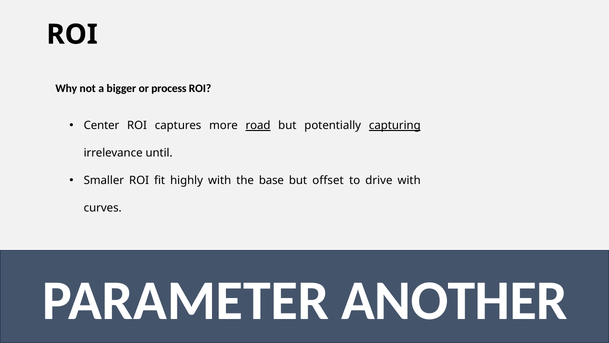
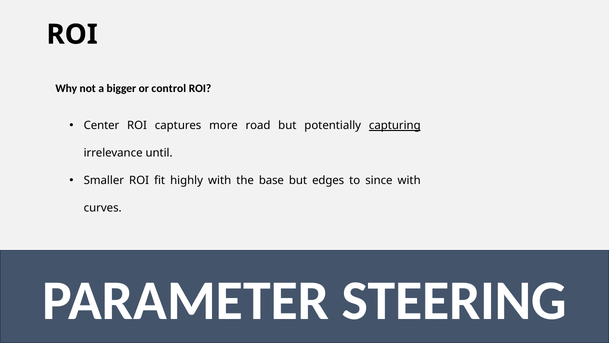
process: process -> control (169, 88)
road underline: present -> none (258, 125)
offset: offset -> edges (328, 180)
drive: drive -> since (379, 180)
ANOTHER: ANOTHER -> STEERING (454, 300)
